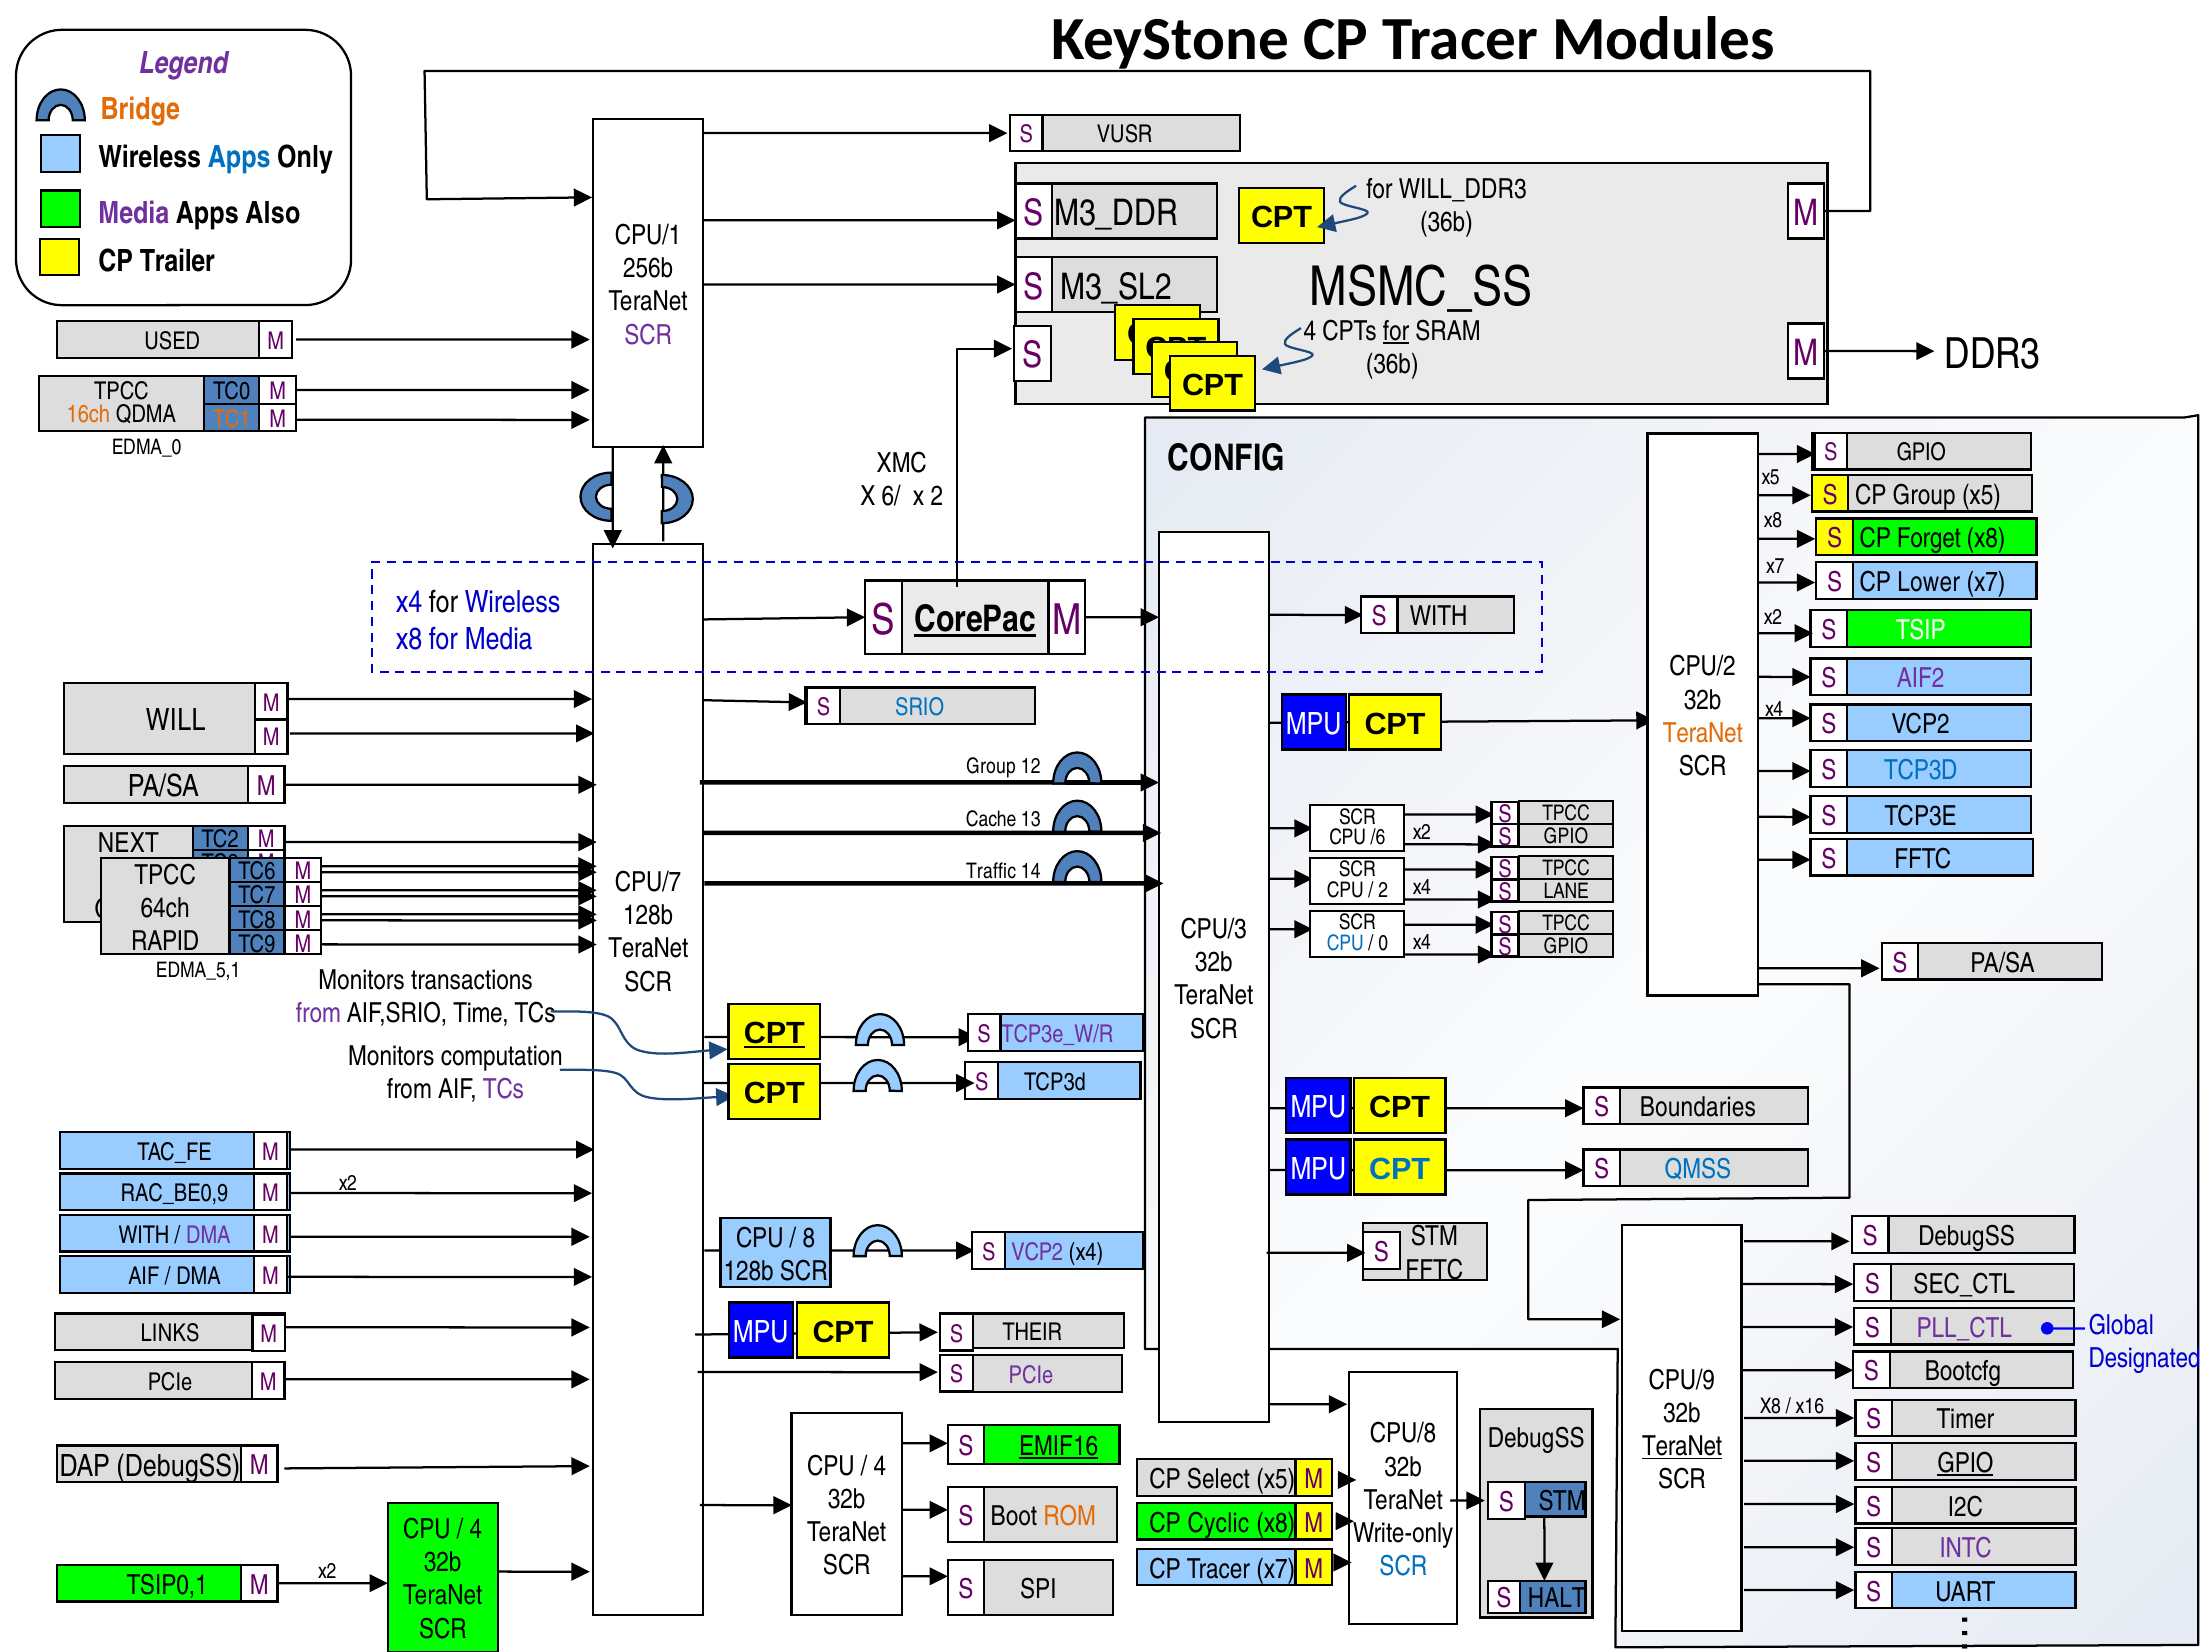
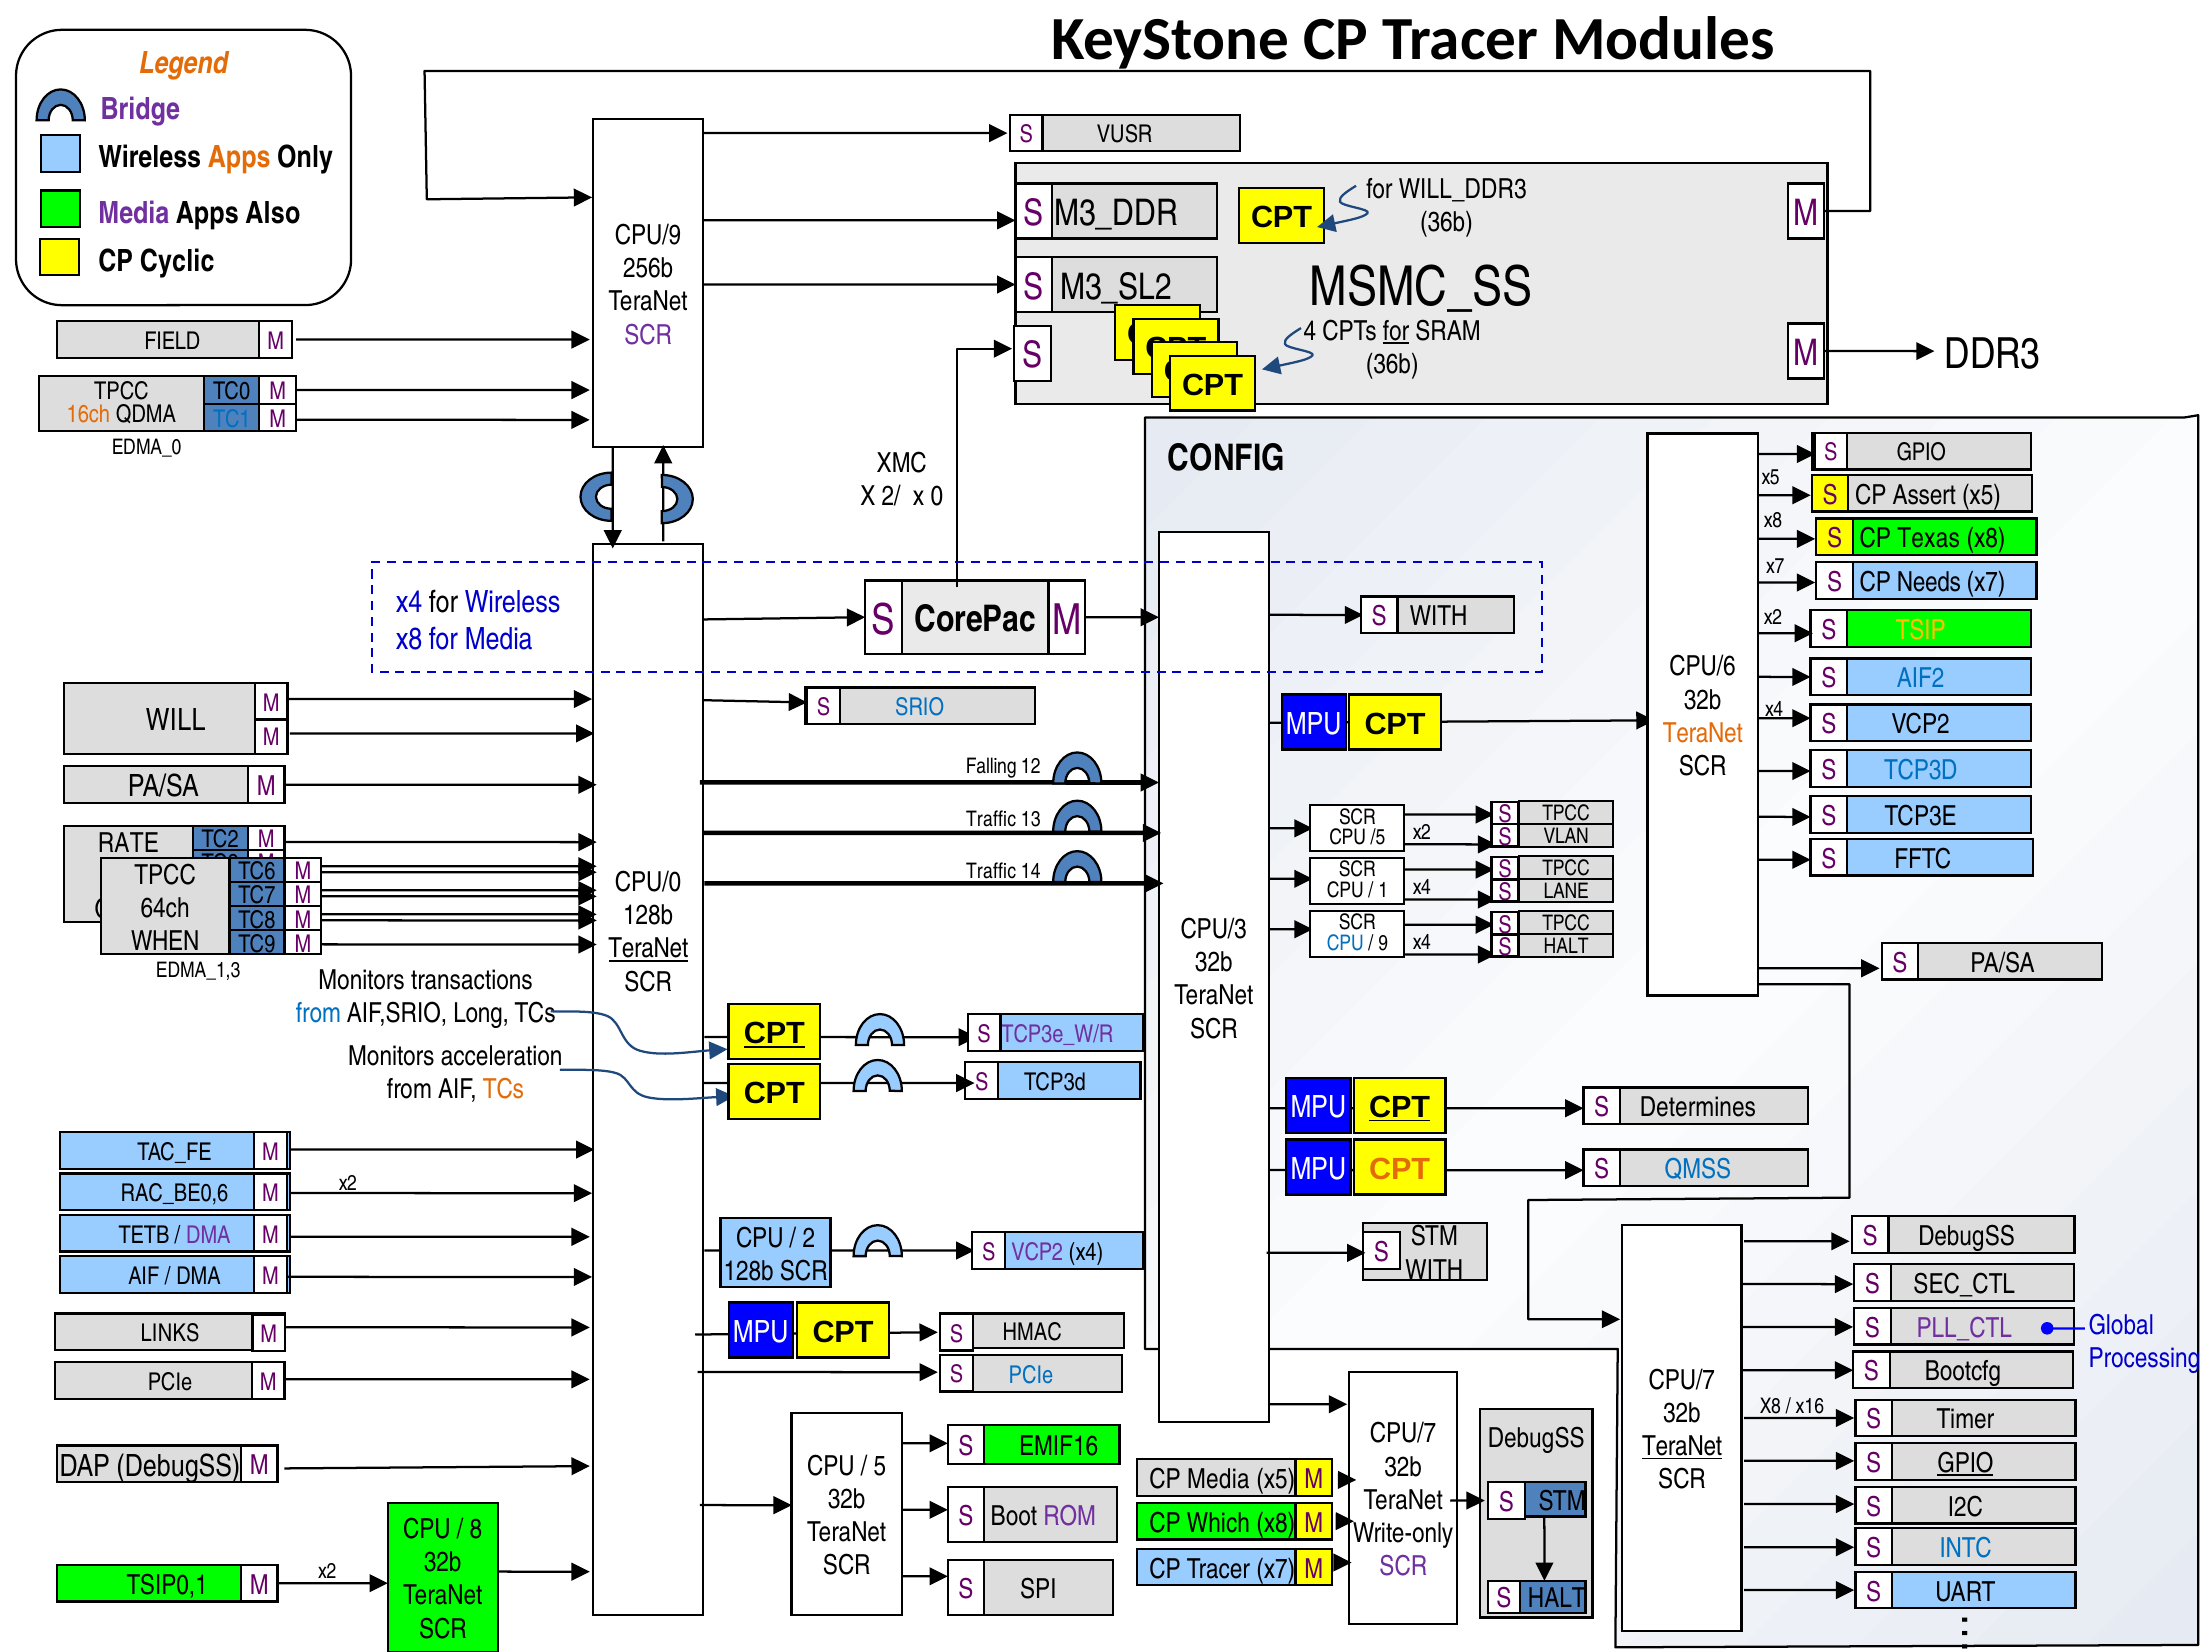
Legend colour: purple -> orange (183, 64)
Bridge colour: orange -> purple (140, 110)
Apps colour: blue -> orange (239, 158)
CPU/1: CPU/1 -> CPU/9 (648, 236)
Trailer: Trailer -> Cyclic (177, 261)
USED: USED -> FIELD (172, 341)
TC1 colour: orange -> blue (232, 419)
CP Group: Group -> Assert (1924, 495)
6/: 6/ -> 2/ (891, 496)
x 2: 2 -> 0 (937, 496)
Forget: Forget -> Texas (1929, 539)
Lower: Lower -> Needs (1929, 582)
CorePac underline: present -> none (975, 620)
TSIP colour: white -> yellow (1921, 631)
CPU/2: CPU/2 -> CPU/6 (1702, 667)
AIF2 colour: purple -> blue (1921, 679)
Group: Group -> Falling (991, 766)
Cache: Cache -> Traffic (991, 819)
GPIO: GPIO -> VLAN (1566, 837)
/6: /6 -> /5 (1378, 838)
NEXT: NEXT -> RATE (128, 843)
CPU/7: CPU/7 -> CPU/0 (648, 883)
2: 2 -> 1 (1383, 890)
RAPID: RAPID -> WHEN (165, 941)
0: 0 -> 9 (1383, 943)
TeraNet underline: none -> present (648, 949)
GPIO: GPIO -> HALT (1566, 947)
EDMA_5,1: EDMA_5,1 -> EDMA_1,3 (198, 971)
from colour: purple -> blue (318, 1014)
Time: Time -> Long (481, 1014)
computation: computation -> acceleration (502, 1057)
TCs colour: purple -> orange (503, 1090)
CPT underline: none -> present (1400, 1107)
Boundaries: Boundaries -> Determines (1698, 1108)
CPT colour: blue -> orange (1400, 1169)
RAC_BE0,9: RAC_BE0,9 -> RAC_BE0,6 (175, 1194)
WITH: WITH -> TETB (144, 1235)
8: 8 -> 2 (809, 1238)
FFTC: FFTC -> WITH (1434, 1270)
THEIR: THEIR -> HMAC (1032, 1333)
Designated: Designated -> Processing (2144, 1359)
PCIe colour: purple -> blue (1031, 1375)
CPU/9: CPU/9 -> CPU/7 (1682, 1381)
CPU/8: CPU/8 -> CPU/7 (1403, 1434)
EMIF16 underline: present -> none (1059, 1446)
4: 4 -> 5 (880, 1467)
CP Select: Select -> Media (1218, 1480)
ROM colour: orange -> purple (1070, 1516)
Cyclic: Cyclic -> Which (1218, 1523)
4: 4 -> 8 (476, 1530)
INTC colour: purple -> blue (1966, 1549)
SCR colour: blue -> purple (1403, 1567)
